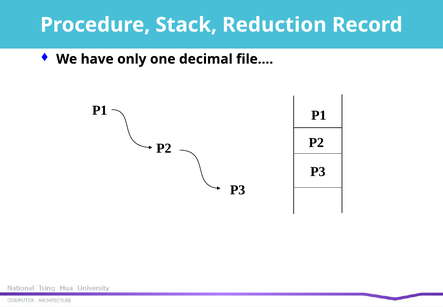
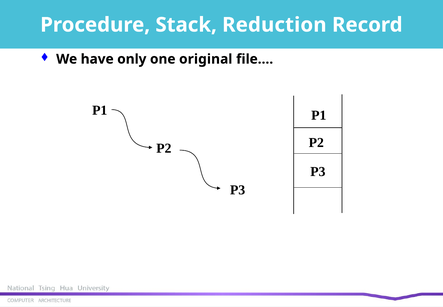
decimal: decimal -> original (206, 59)
